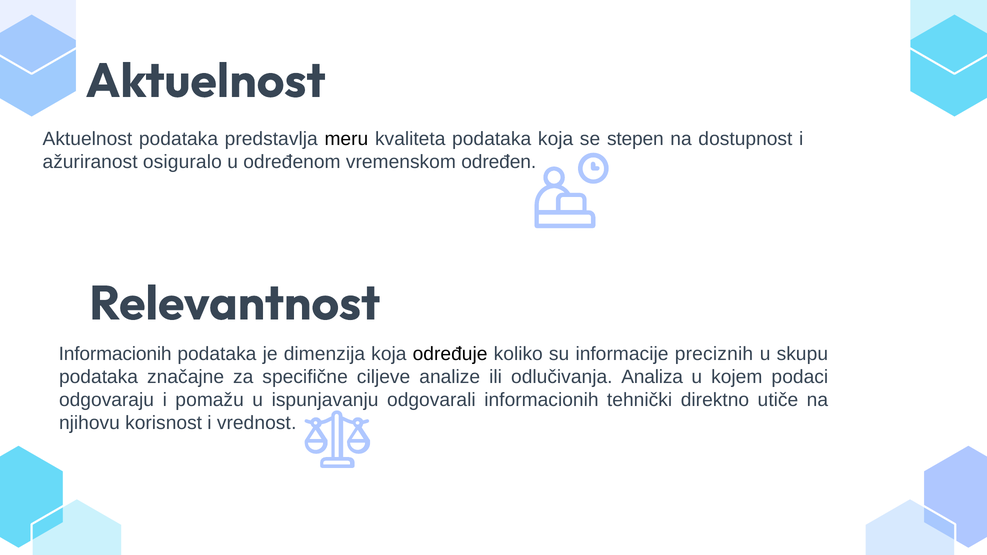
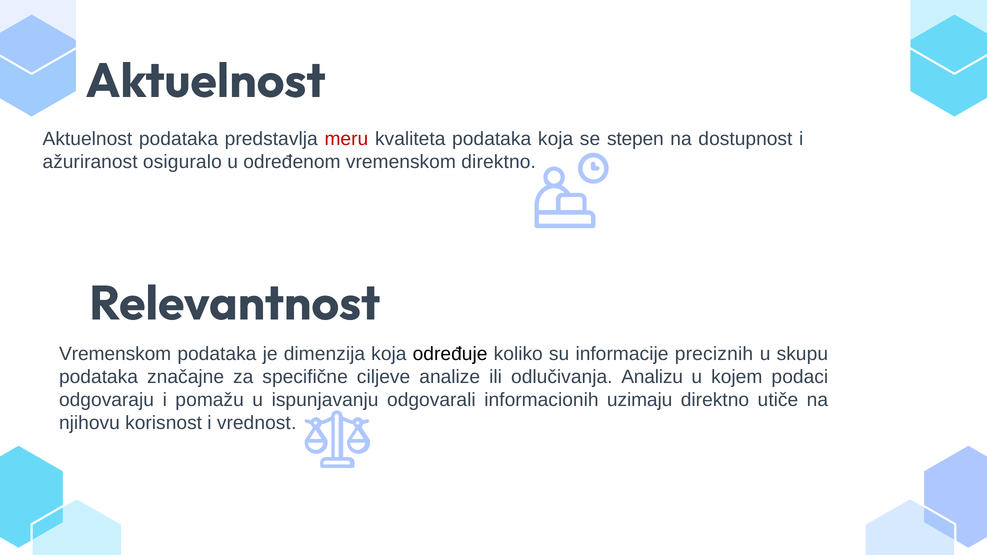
meru colour: black -> red (346, 139)
vremenskom određen: određen -> direktno (499, 162)
Informacionih: Informacionih -> Vremenskom (115, 354)
Analiza: Analiza -> Analizu (652, 377)
tehnički: tehnički -> uzimaju (640, 400)
